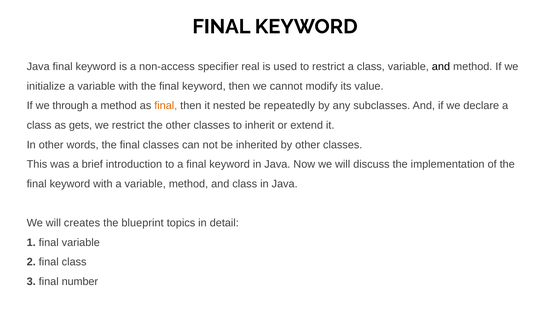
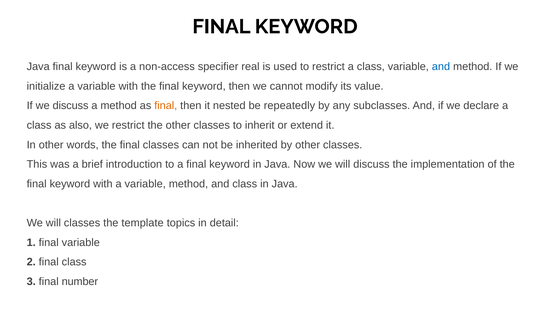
and colour: black -> blue (441, 67)
we through: through -> discuss (71, 106)
gets: gets -> also (80, 125)
will creates: creates -> classes (82, 223)
blueprint: blueprint -> template (143, 223)
